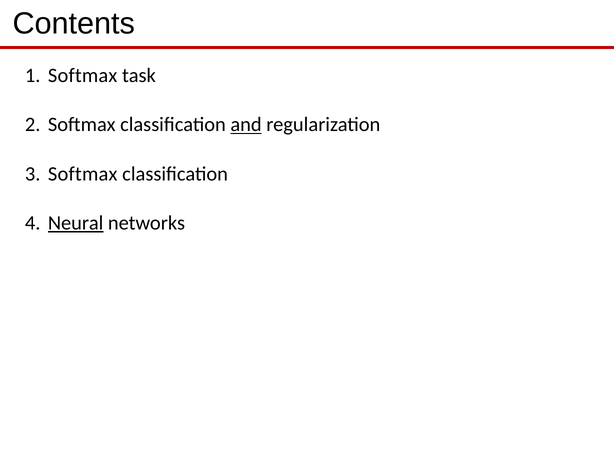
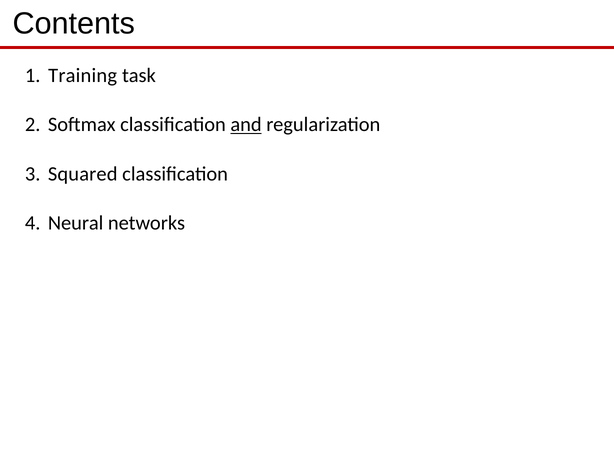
Softmax: Softmax -> Training (83, 76)
Softmax: Softmax -> Squared (83, 174)
Neural underline: present -> none (76, 223)
